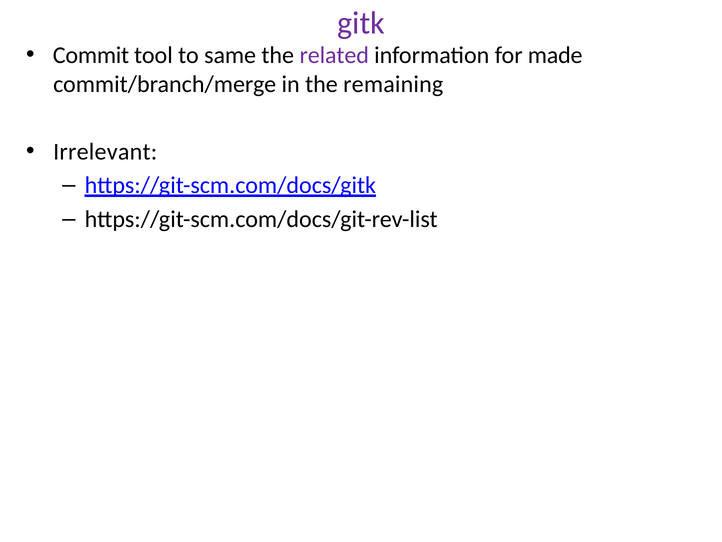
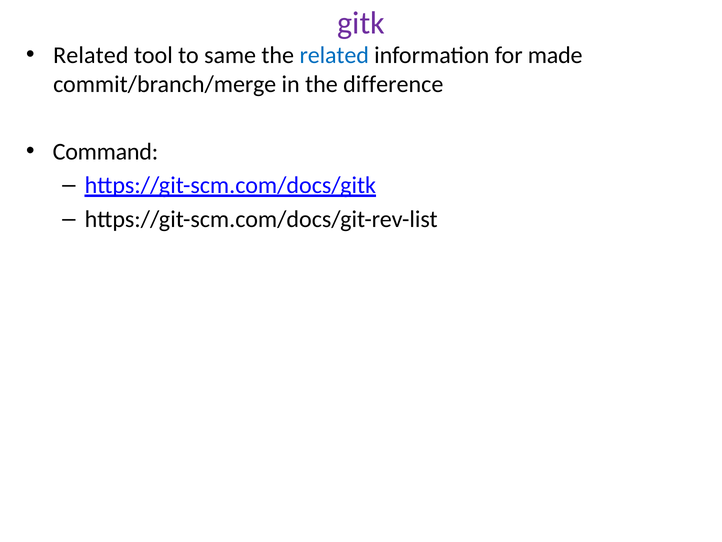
Commit: Commit -> Related (91, 55)
related colour: purple -> blue (334, 55)
remaining: remaining -> difference (393, 84)
Irrelevant: Irrelevant -> Command (105, 151)
